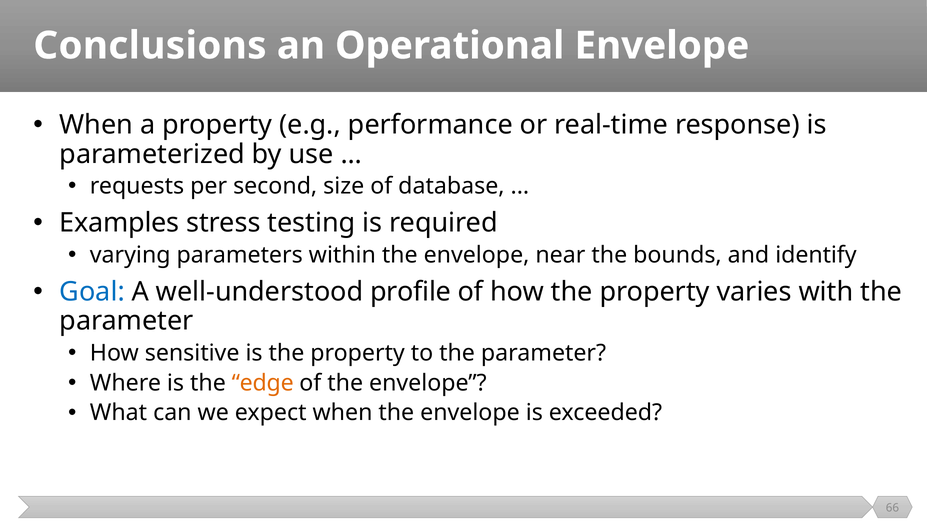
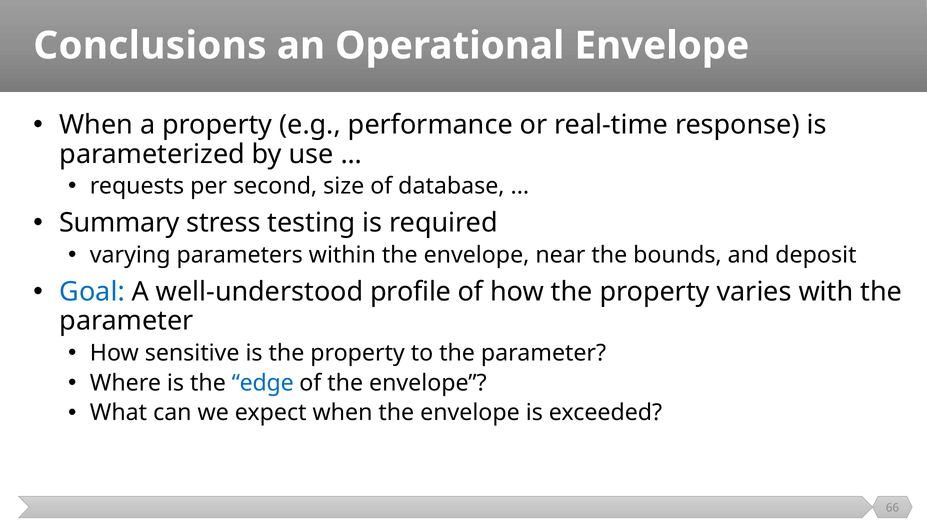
Examples: Examples -> Summary (119, 223)
identify: identify -> deposit (816, 255)
edge colour: orange -> blue (263, 383)
